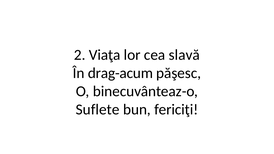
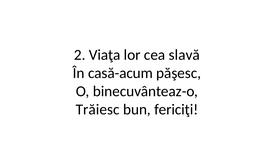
drag-acum: drag-acum -> casă-acum (120, 73)
Suflete: Suflete -> Trăiesc (98, 110)
